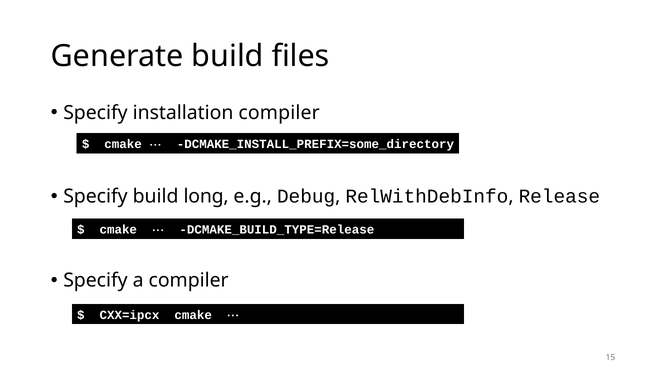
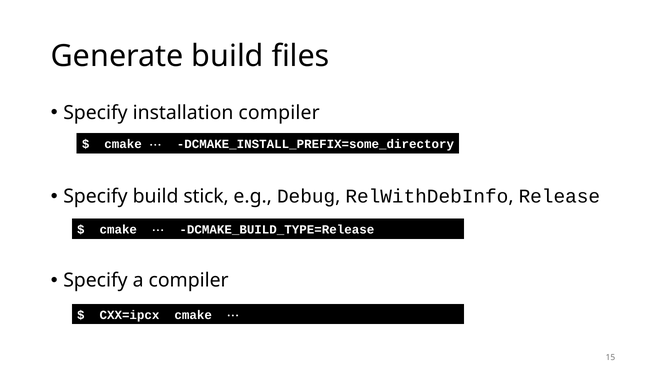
long: long -> stick (206, 196)
